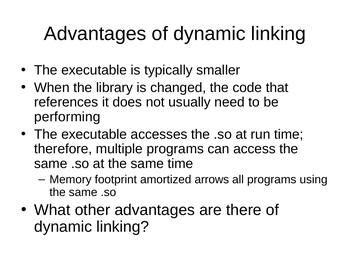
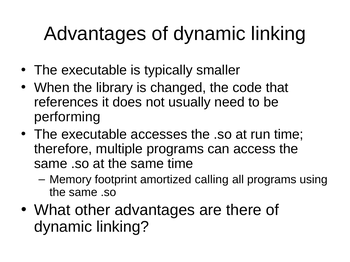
arrows: arrows -> calling (212, 180)
